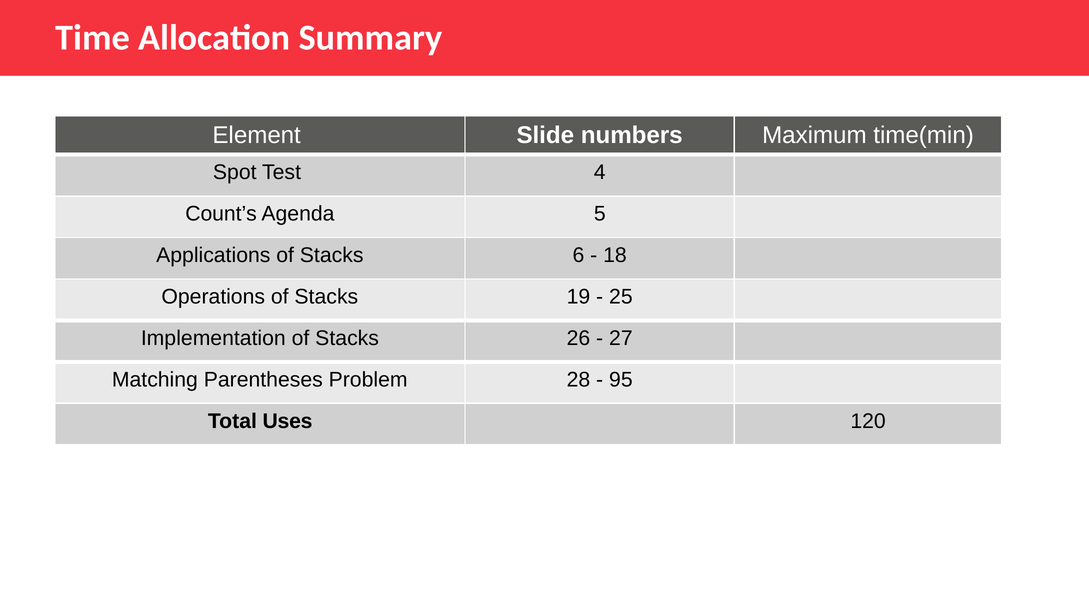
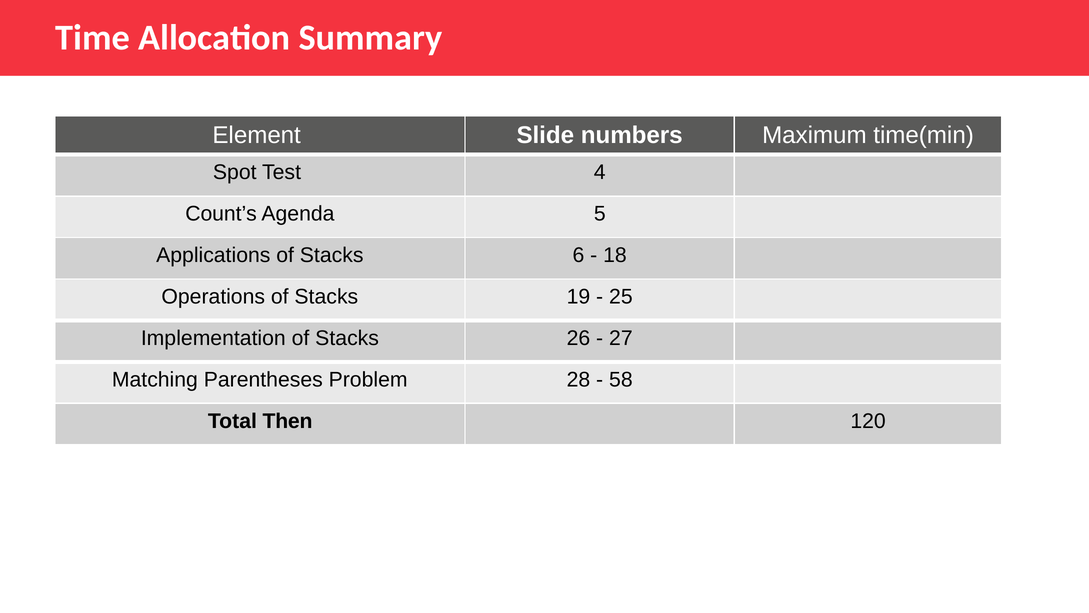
95: 95 -> 58 (621, 379)
Uses: Uses -> Then (288, 421)
